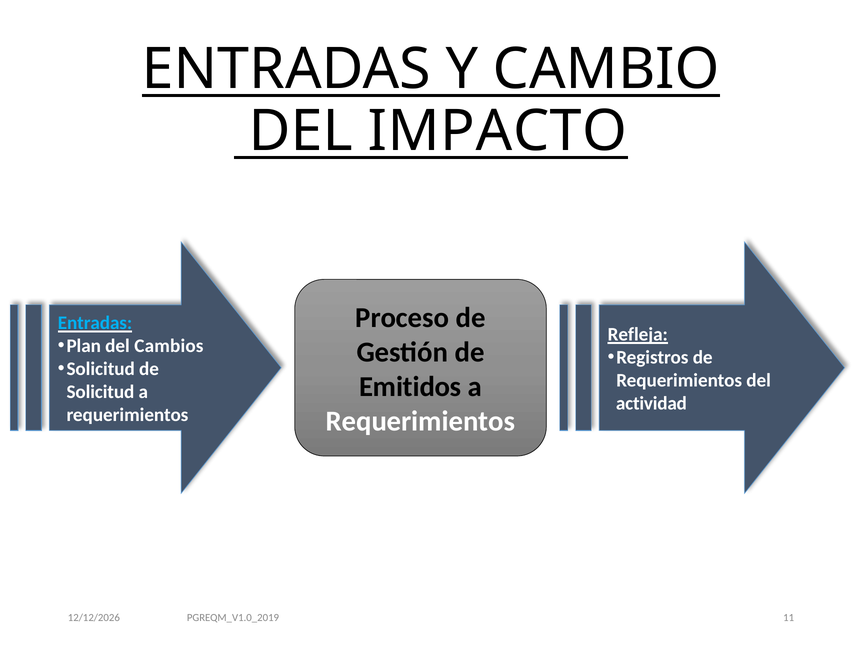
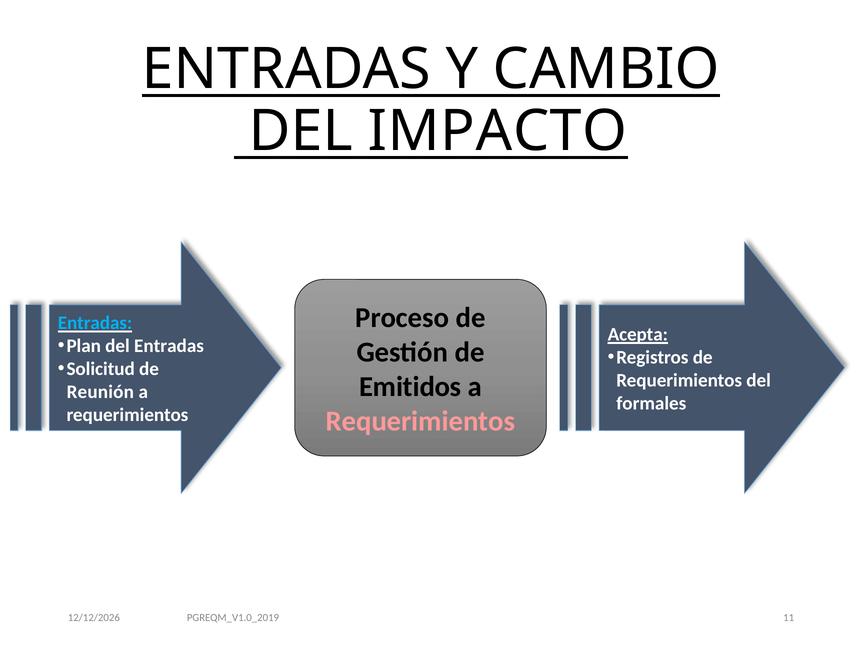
Refleja: Refleja -> Acepta (638, 334)
del Cambios: Cambios -> Entradas (169, 346)
Solicitud: Solicitud -> Reunión (100, 392)
actividad: actividad -> formales (651, 403)
Requerimientos colour: white -> pink (420, 421)
